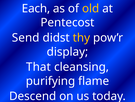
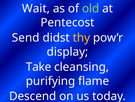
Each: Each -> Wait (36, 8)
old colour: yellow -> light green (91, 8)
That: That -> Take (39, 67)
